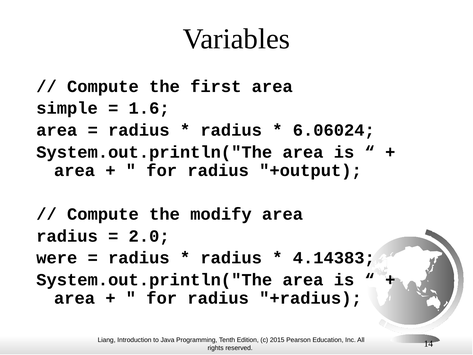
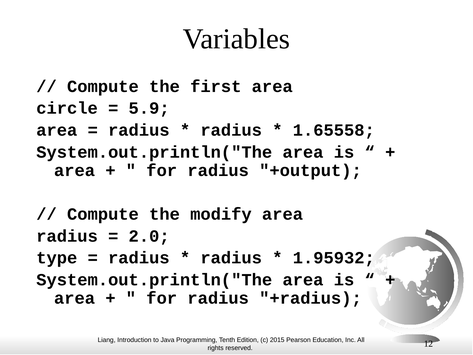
simple: simple -> circle (67, 108)
1.6: 1.6 -> 5.9 (149, 108)
6.06024: 6.06024 -> 1.65558 (334, 130)
were: were -> type (57, 258)
4.14383: 4.14383 -> 1.95932 (334, 258)
14: 14 -> 12 (428, 343)
